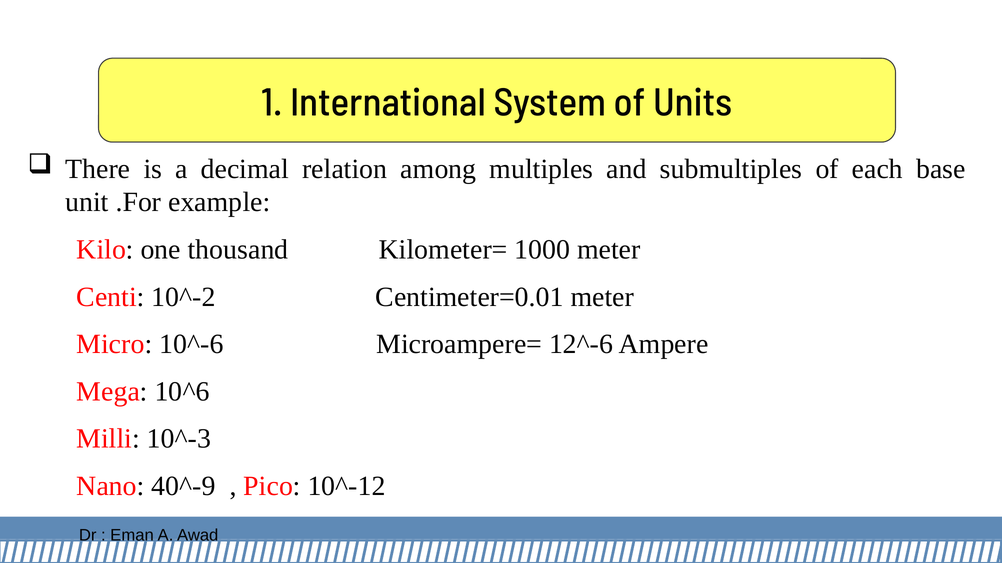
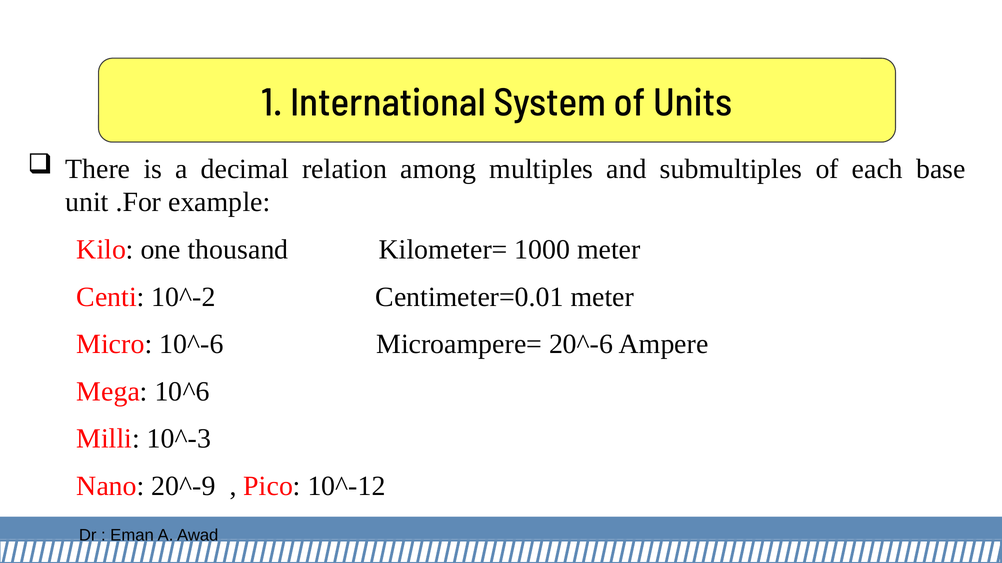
12^-6: 12^-6 -> 20^-6 (581, 345)
40^-9: 40^-9 -> 20^-9 (184, 487)
